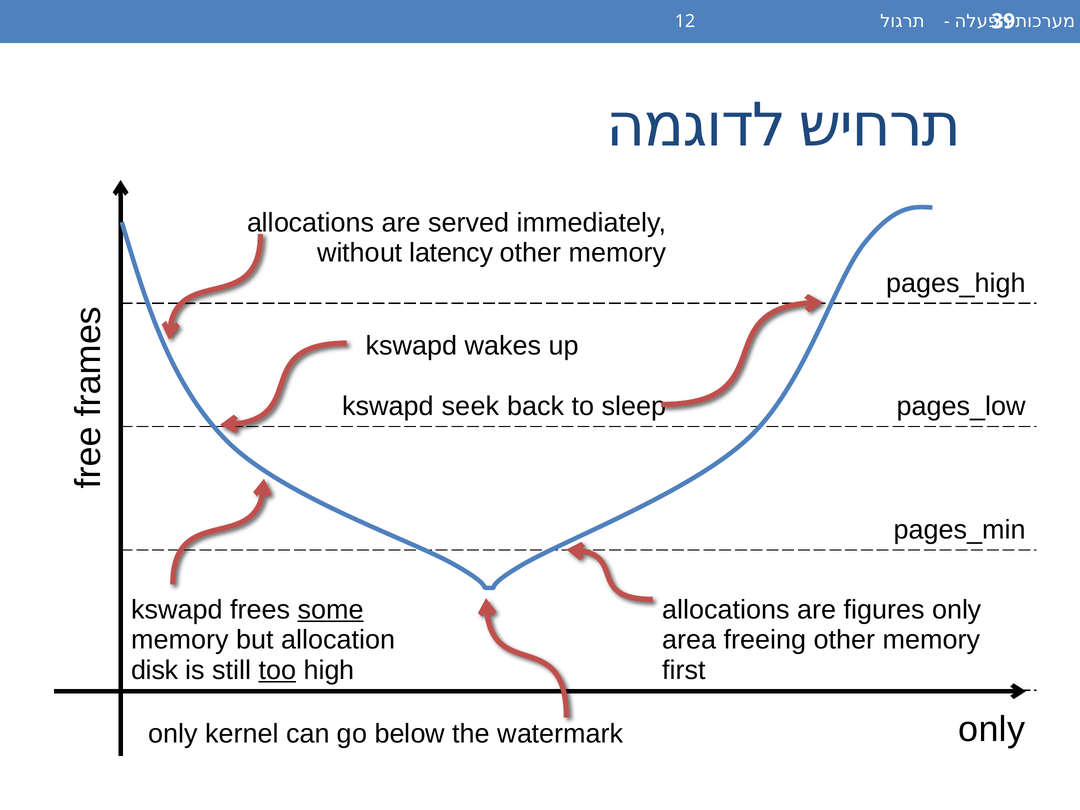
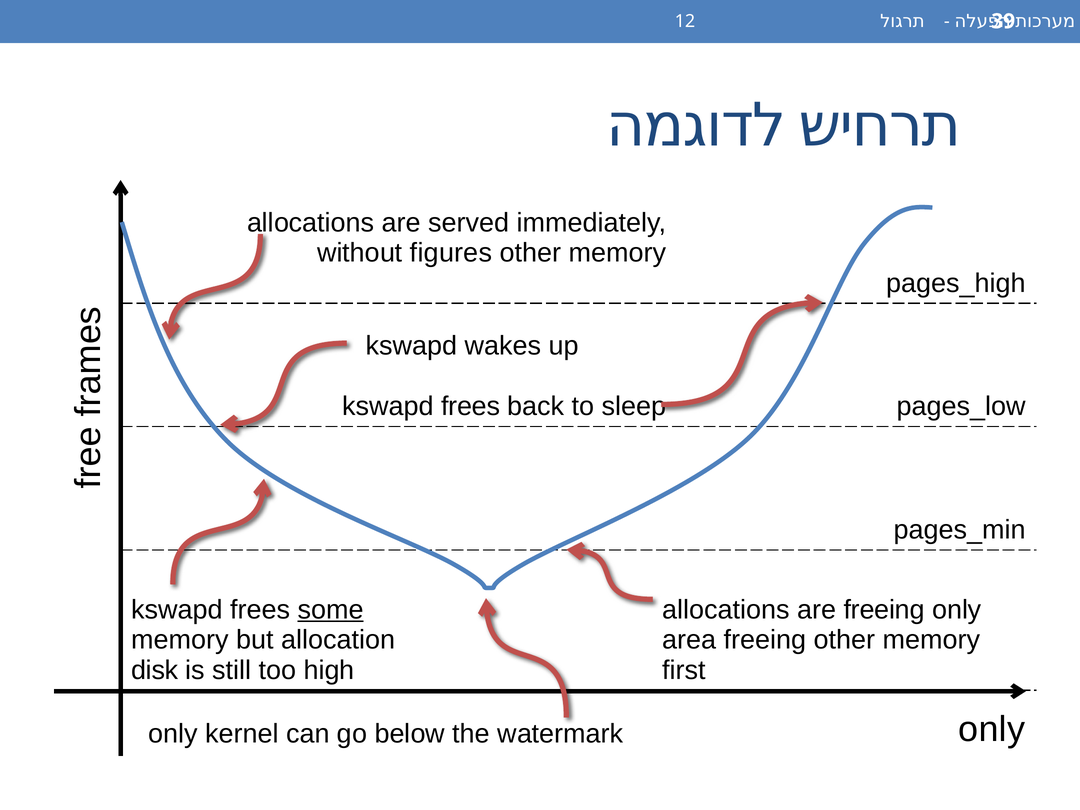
latency: latency -> figures (451, 253)
seek: seek -> frees (471, 407)
are figures: figures -> freeing (884, 610)
too underline: present -> none (277, 670)
